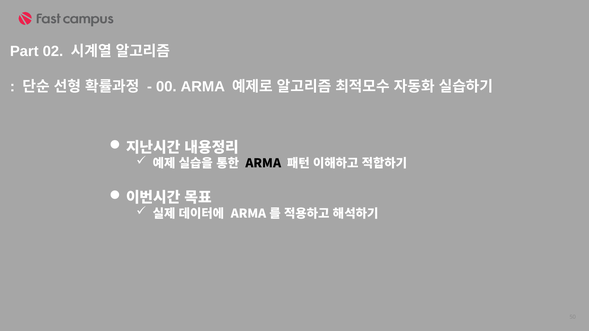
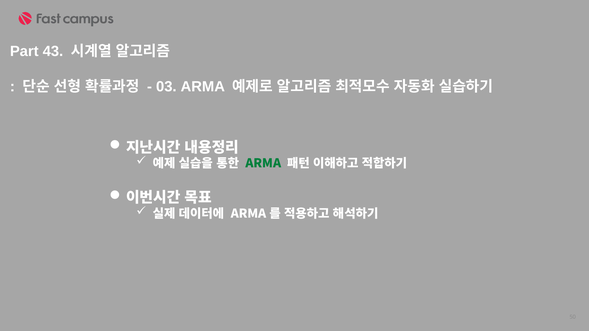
02: 02 -> 43 (53, 51)
00: 00 -> 03 (166, 87)
ARMA colour: black -> green (263, 164)
